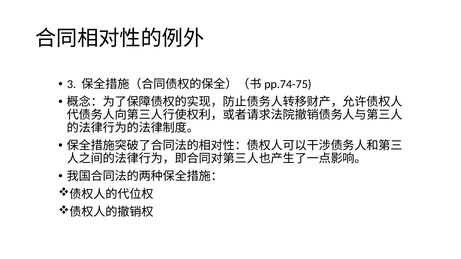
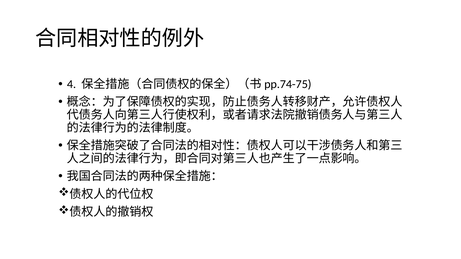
3: 3 -> 4 (72, 84)
